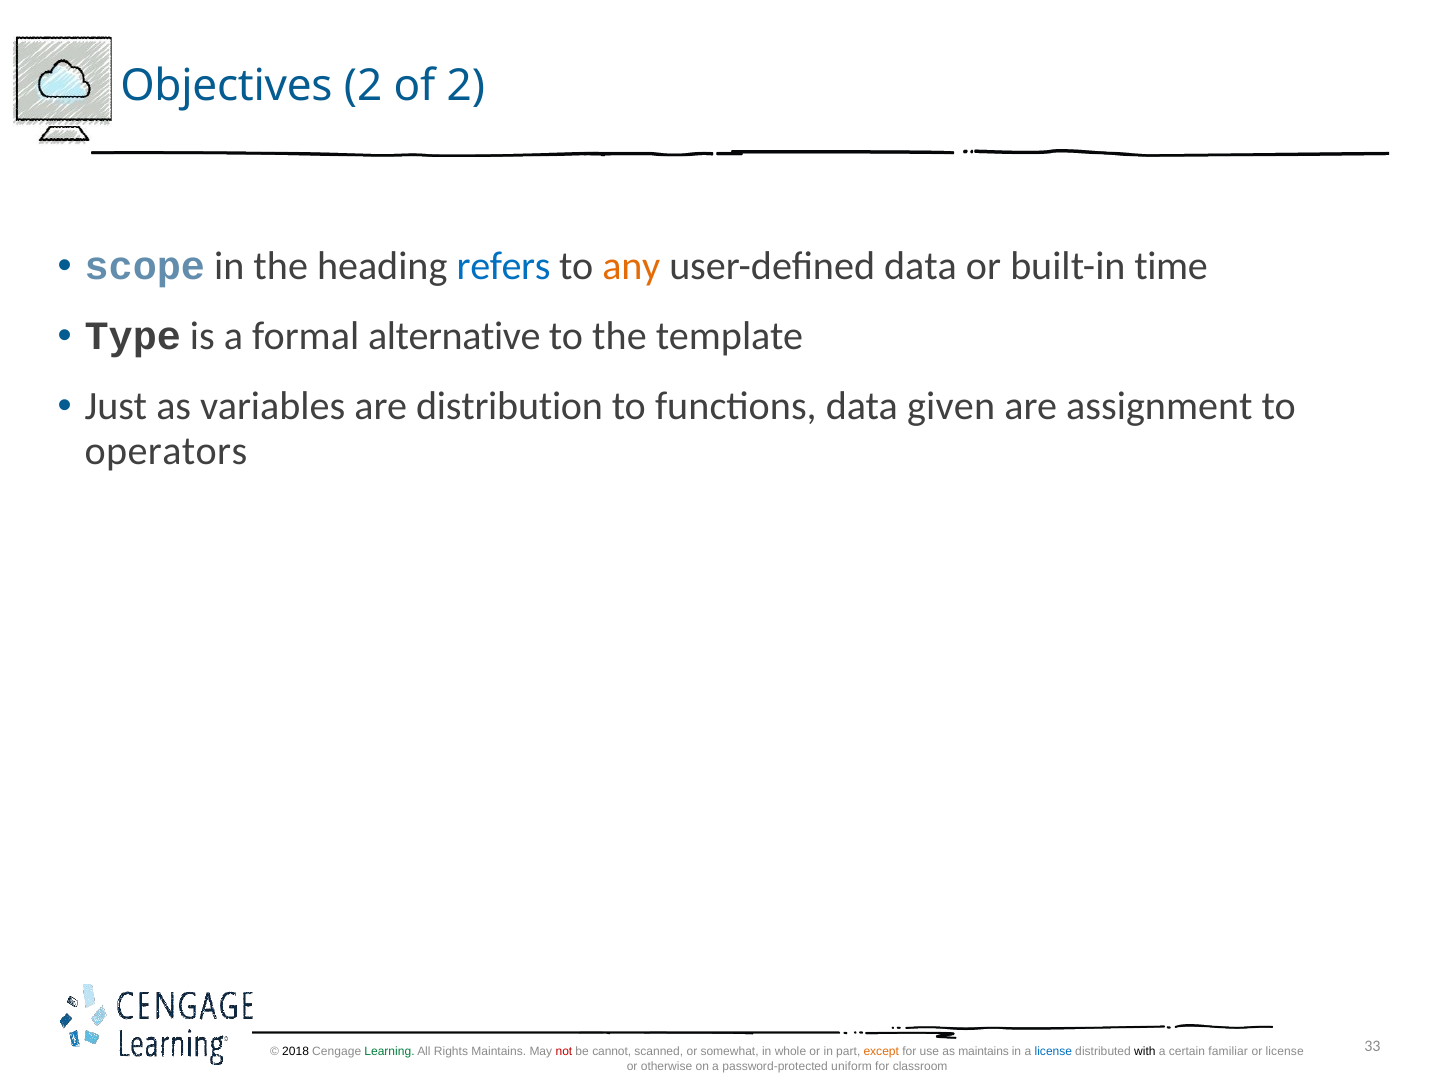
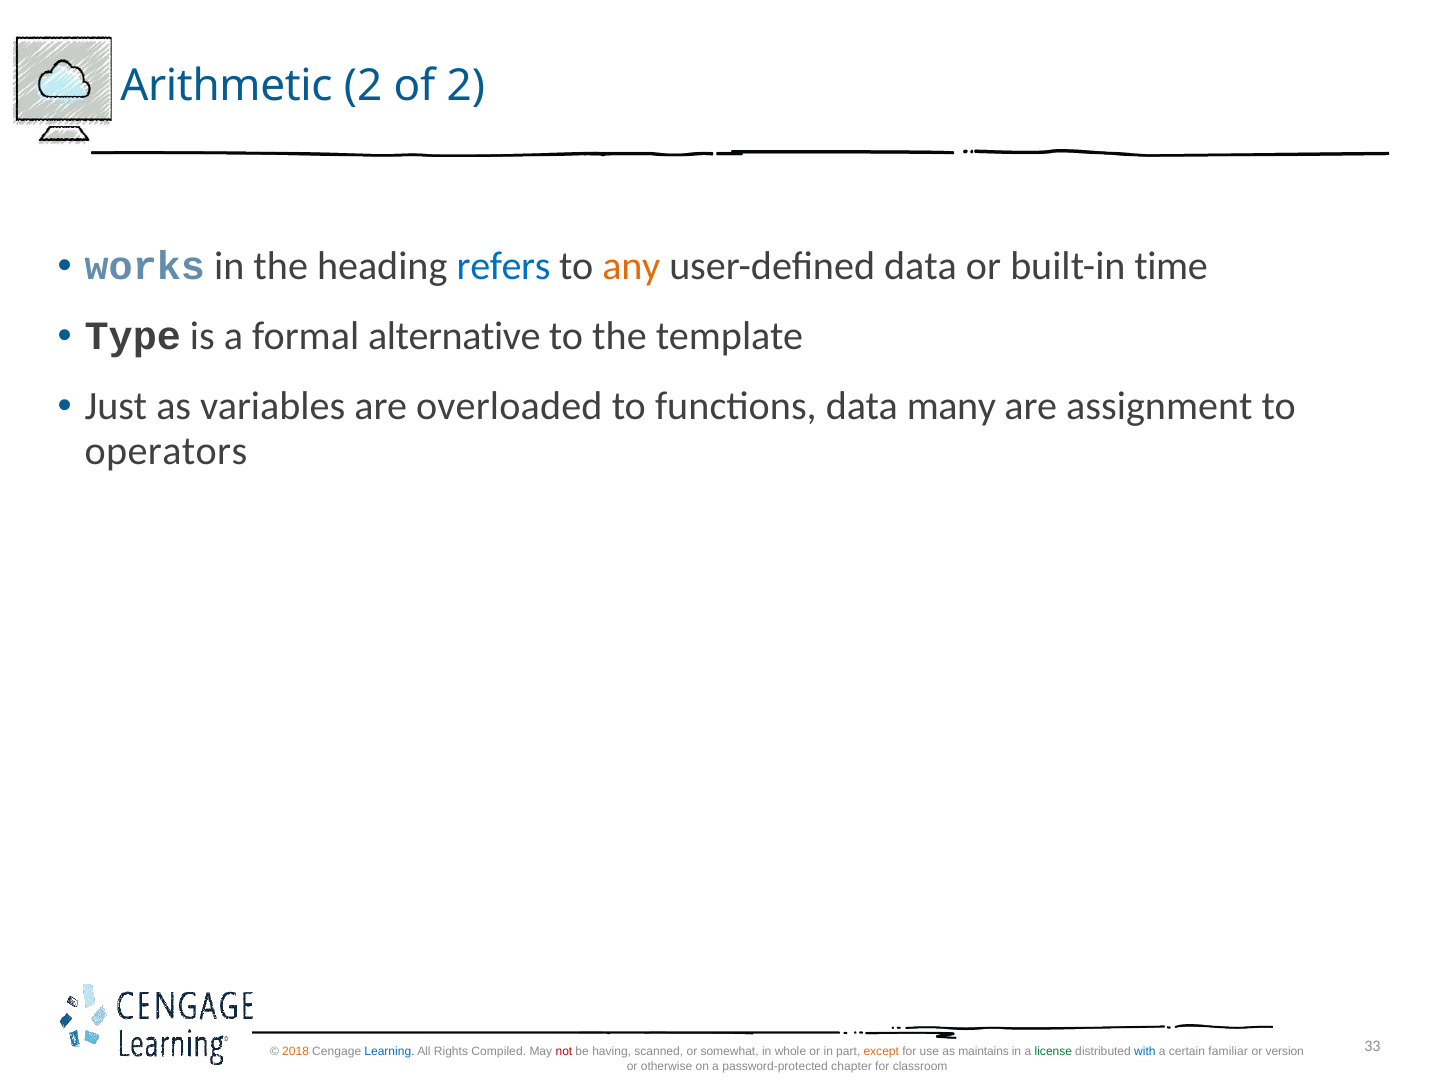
Objectives: Objectives -> Arithmetic (226, 86)
scope: scope -> works (145, 266)
distribution: distribution -> overloaded (509, 406)
given: given -> many (951, 406)
2018 colour: black -> orange (296, 1051)
Learning colour: green -> blue (389, 1051)
Rights Maintains: Maintains -> Compiled (499, 1051)
cannot: cannot -> having (612, 1051)
license colour: blue -> green (1053, 1051)
with colour: black -> blue (1145, 1051)
or license: license -> version (1285, 1051)
uniform: uniform -> chapter (852, 1065)
